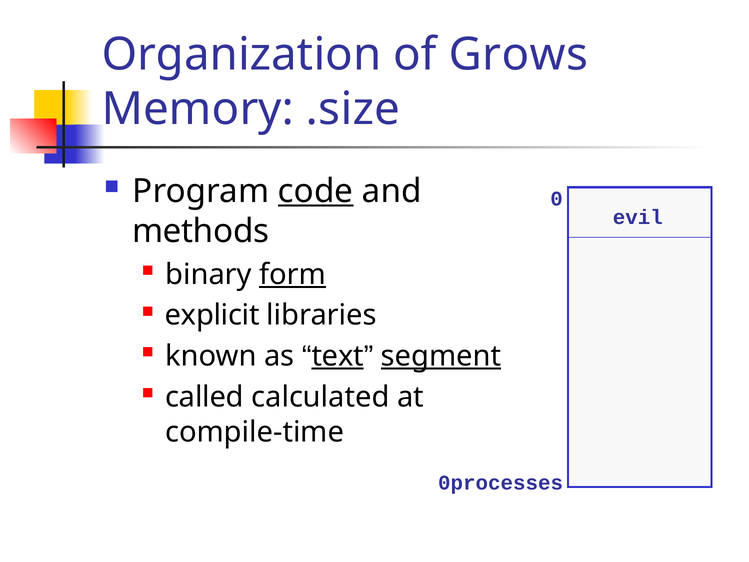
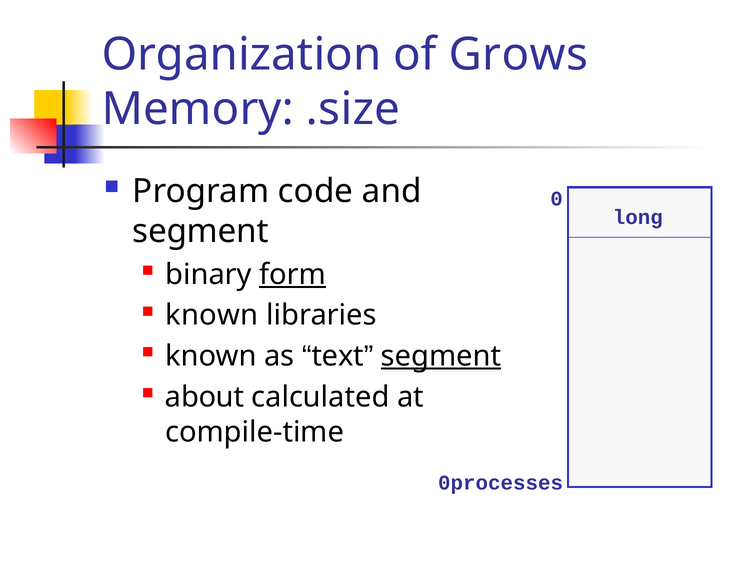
code underline: present -> none (316, 191)
evil: evil -> long (638, 217)
methods: methods -> segment (201, 231)
explicit: explicit -> known (212, 315)
text underline: present -> none (338, 356)
called: called -> about (205, 397)
